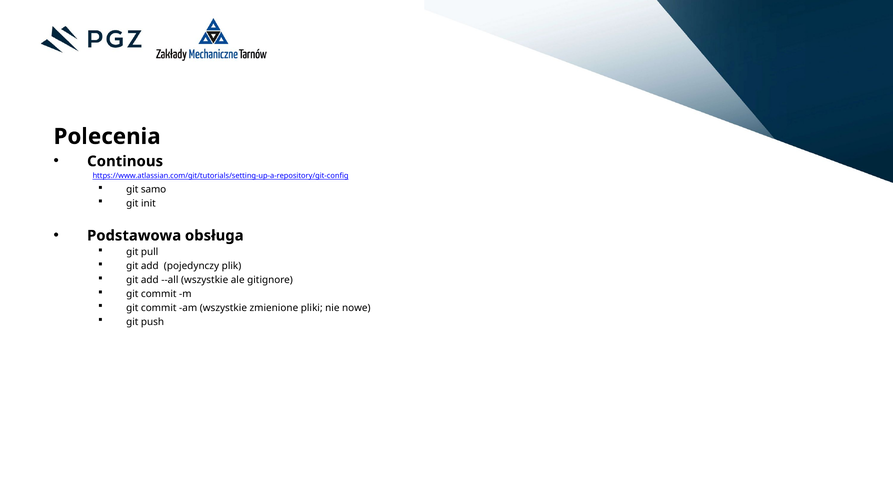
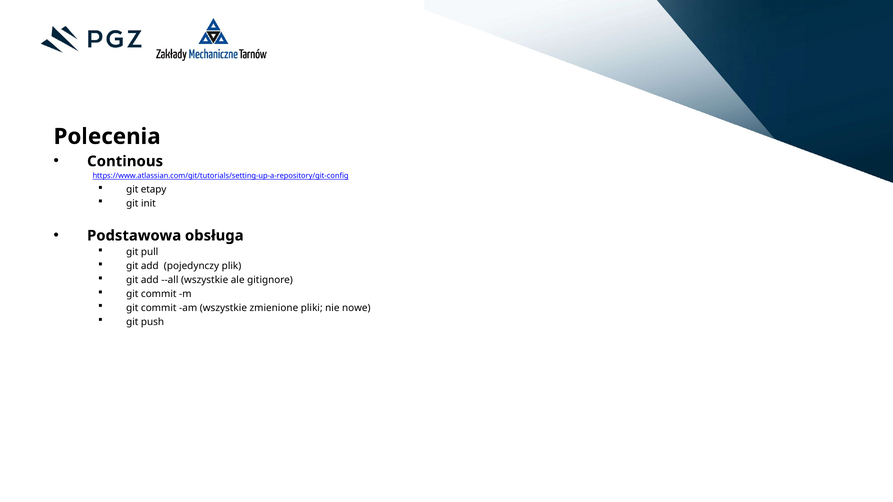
samo: samo -> etapy (154, 190)
